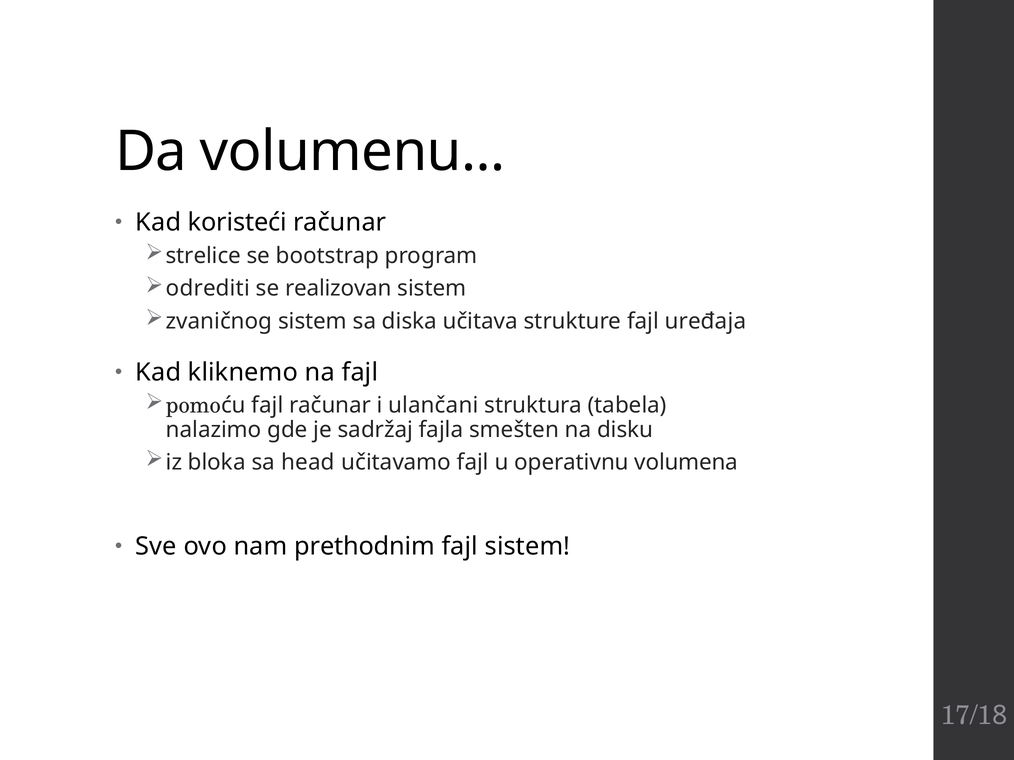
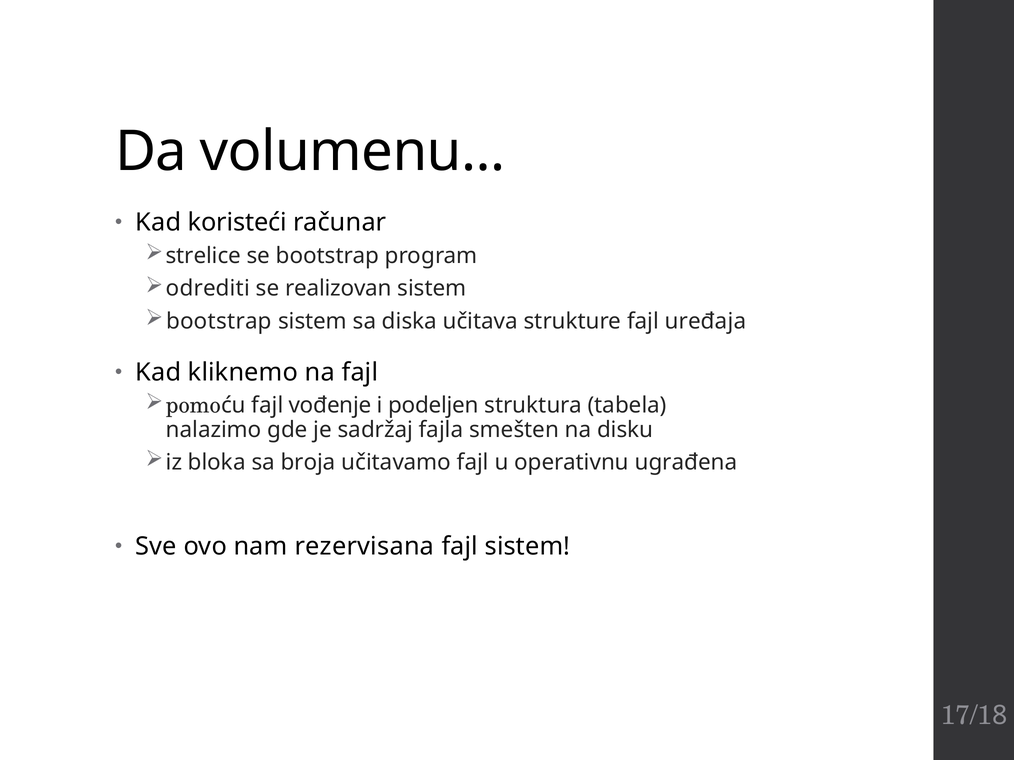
zvaničnog: zvaničnog -> bootstrap (219, 321)
fajl računar: računar -> vođenje (330, 406)
ulančani: ulančani -> podeljen (433, 406)
head: head -> broja (308, 463)
volumena: volumena -> ugrađena (686, 463)
prethodnim: prethodnim -> rezervisana (364, 546)
